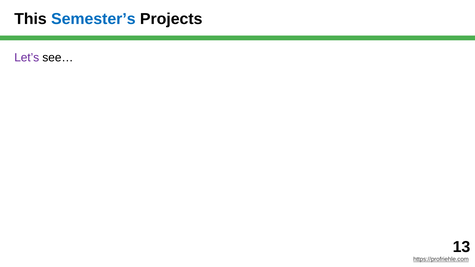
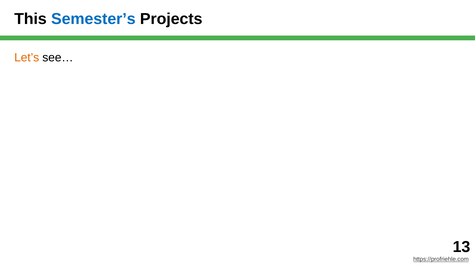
Let’s colour: purple -> orange (27, 58)
